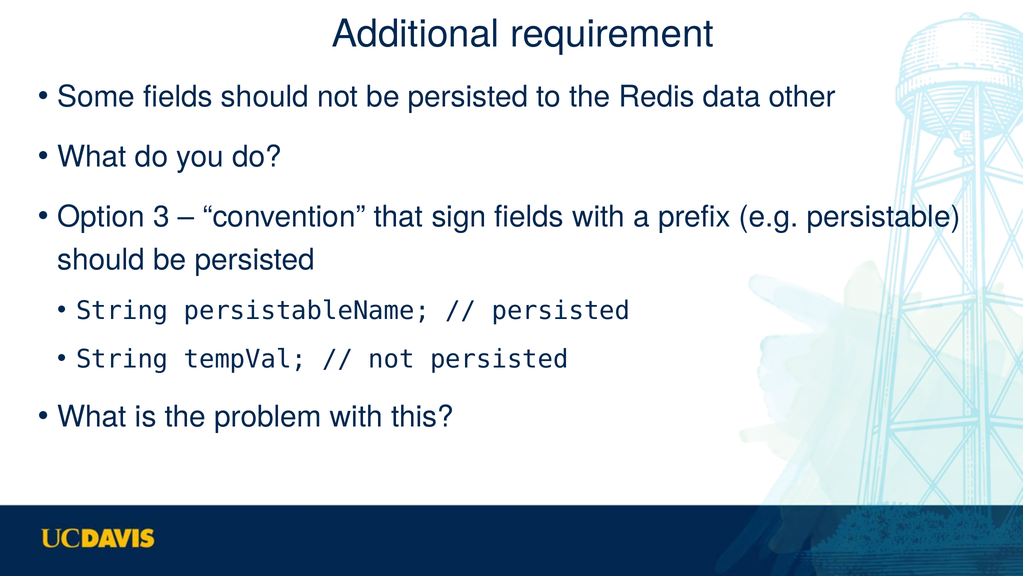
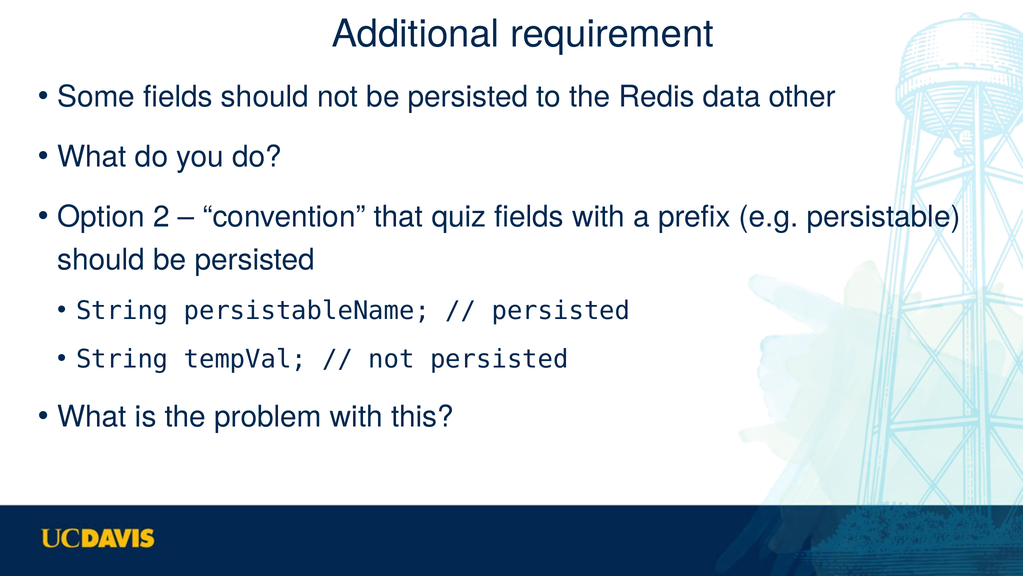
3: 3 -> 2 (161, 217)
sign: sign -> quiz (459, 217)
